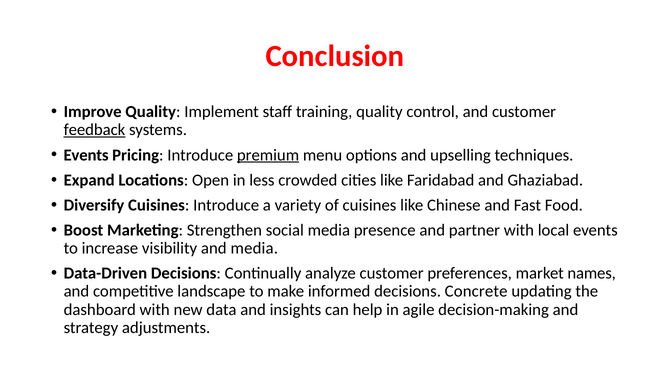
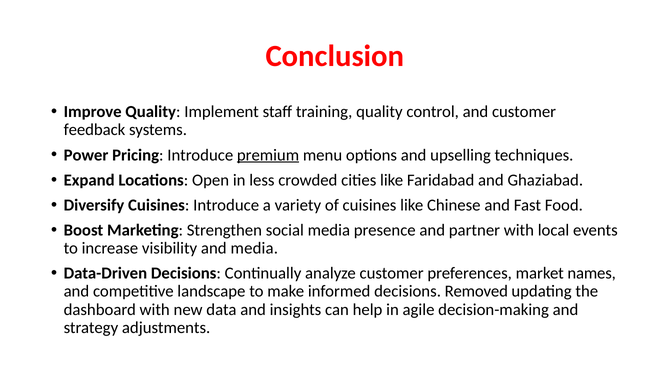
feedback underline: present -> none (94, 130)
Events: Events -> Power (86, 155)
Concrete: Concrete -> Removed (476, 291)
